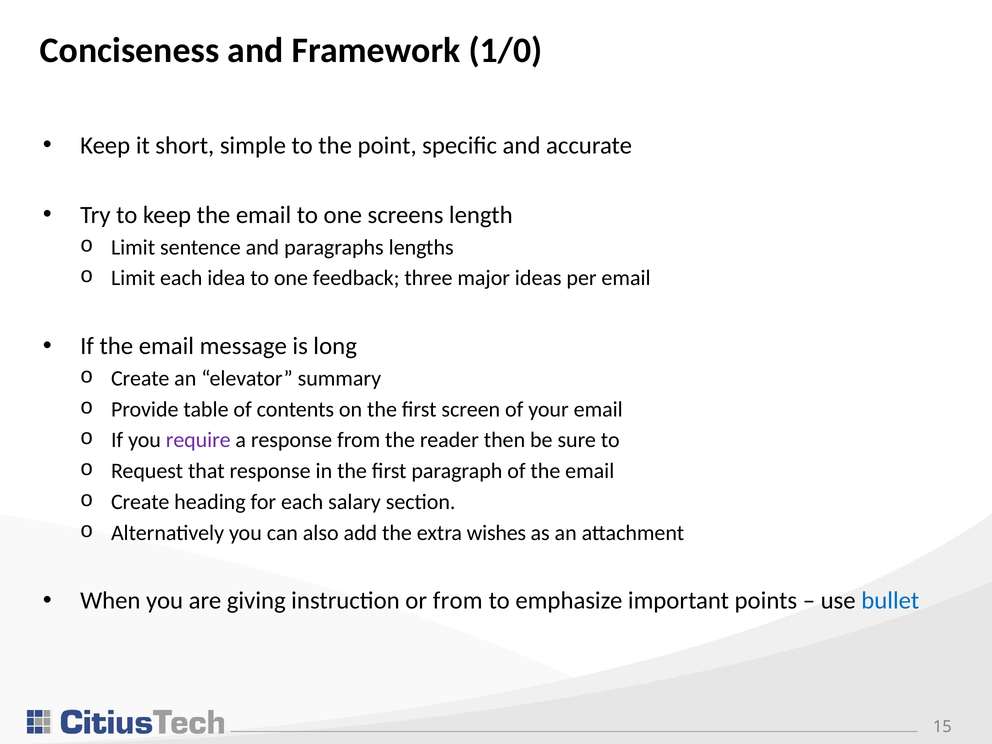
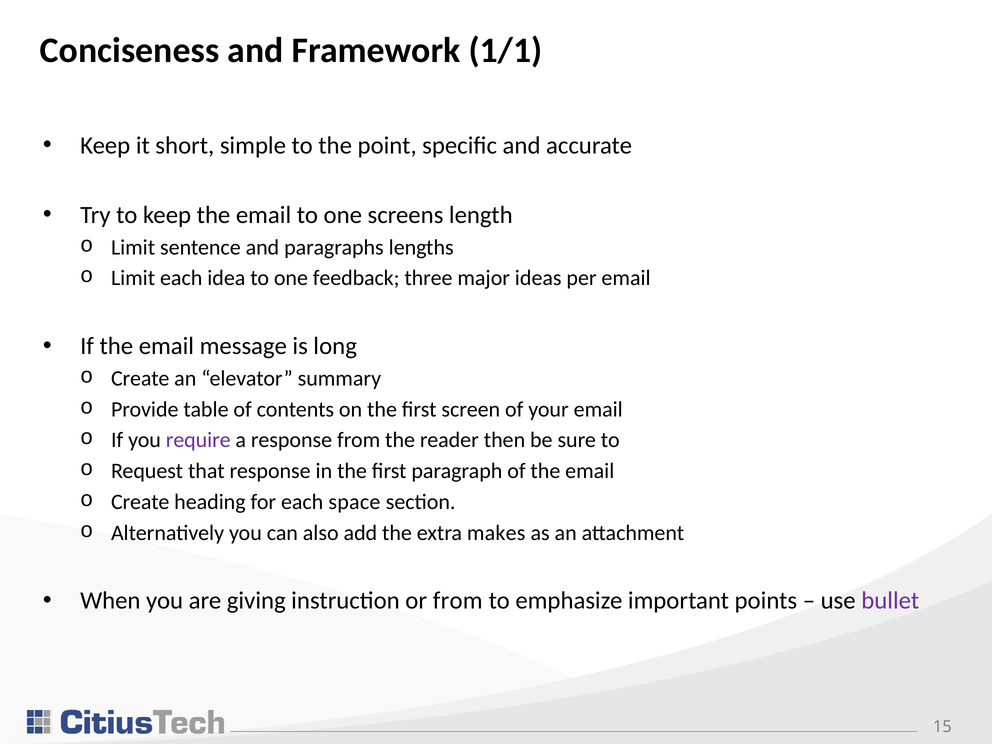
1/0: 1/0 -> 1/1 (505, 50)
salary: salary -> space (354, 502)
wishes: wishes -> makes (496, 533)
bullet colour: blue -> purple (890, 601)
